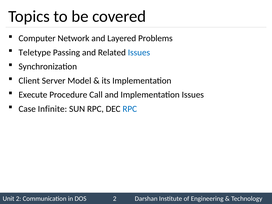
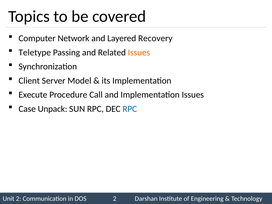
Problems: Problems -> Recovery (155, 38)
Issues colour: blue -> orange (139, 52)
Infinite: Infinite -> Unpack (53, 109)
